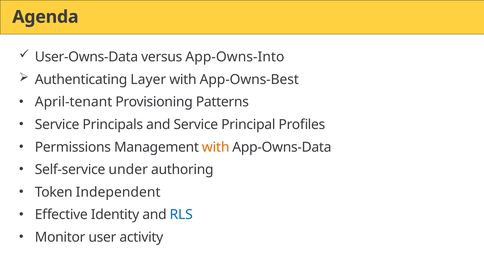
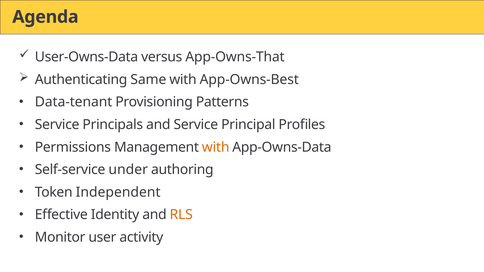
App-Owns-Into: App-Owns-Into -> App-Owns-That (235, 57)
Layer: Layer -> Same (148, 80)
April-tenant: April-tenant -> Data-tenant (74, 102)
RLS colour: blue -> orange (181, 215)
